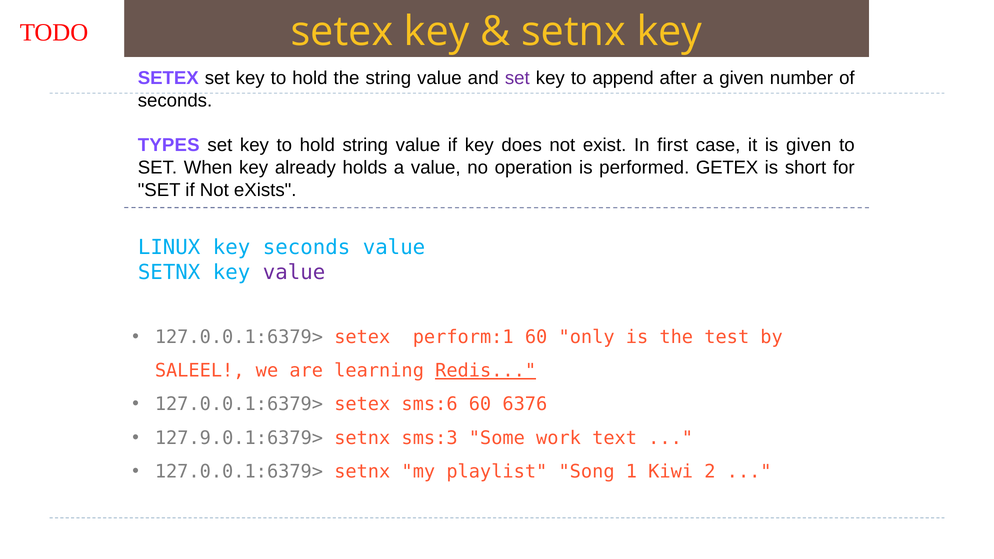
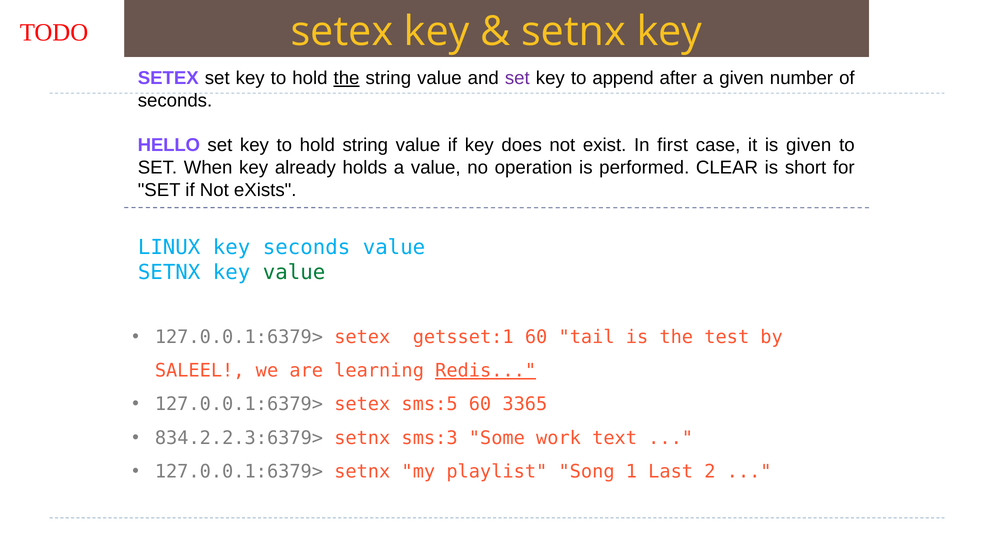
the underline: none -> present (347, 78)
TYPES: TYPES -> HELLO (169, 145)
GETEX: GETEX -> CLEAR (727, 168)
value colour: purple -> green (294, 273)
perform:1: perform:1 -> getsset:1 (463, 337)
only: only -> tail (587, 337)
sms:6: sms:6 -> sms:5 (430, 404)
6376: 6376 -> 3365 (525, 404)
127.9.0.1:6379>: 127.9.0.1:6379> -> 834.2.2.3:6379> (239, 438)
Kiwi: Kiwi -> Last (671, 471)
